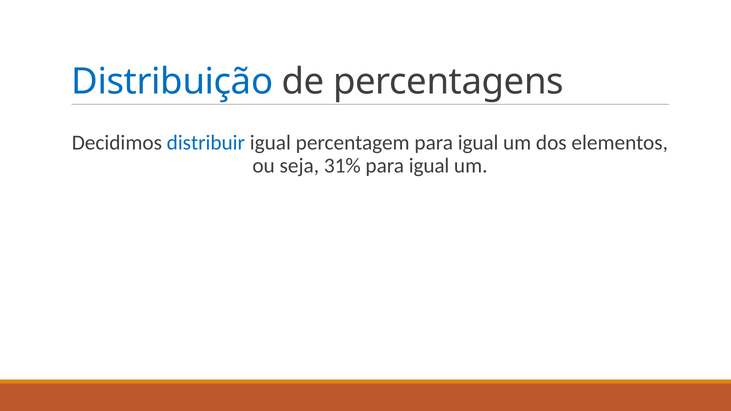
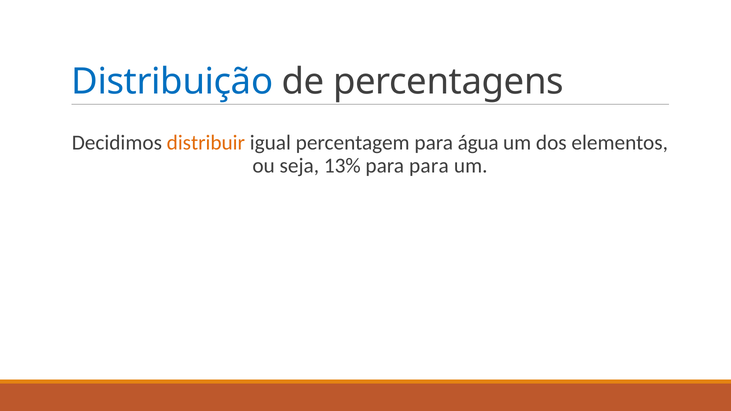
distribuir colour: blue -> orange (206, 143)
percentagem para igual: igual -> água (478, 143)
31%: 31% -> 13% (342, 166)
igual: igual -> para (429, 166)
